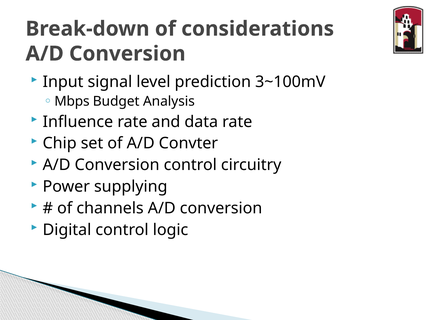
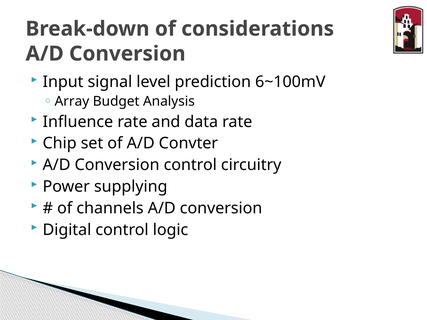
3~100mV: 3~100mV -> 6~100mV (290, 82)
Mbps: Mbps -> Array (72, 102)
